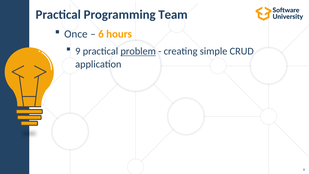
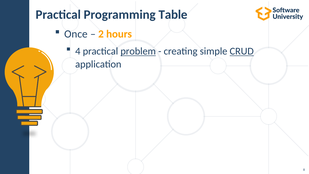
Team: Team -> Table (173, 15)
6: 6 -> 2 (101, 34)
9: 9 -> 4 (78, 51)
CRUD underline: none -> present (242, 51)
